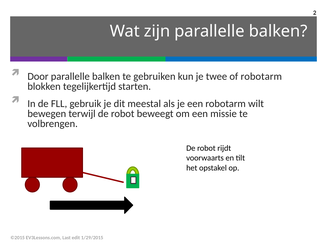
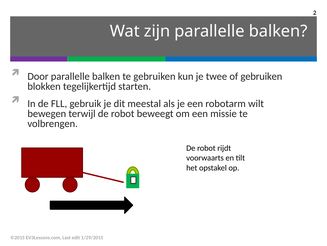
of robotarm: robotarm -> gebruiken (261, 76)
